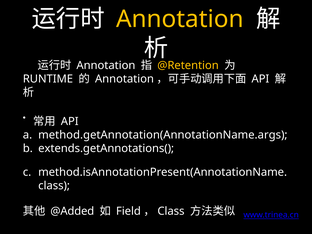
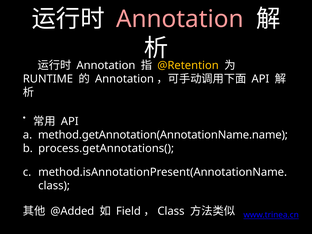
Annotation colour: yellow -> pink (180, 19)
method.getAnnotation(AnnotationName.args: method.getAnnotation(AnnotationName.args -> method.getAnnotation(AnnotationName.name (163, 135)
extends.getAnnotations(: extends.getAnnotations( -> process.getAnnotations( (106, 148)
